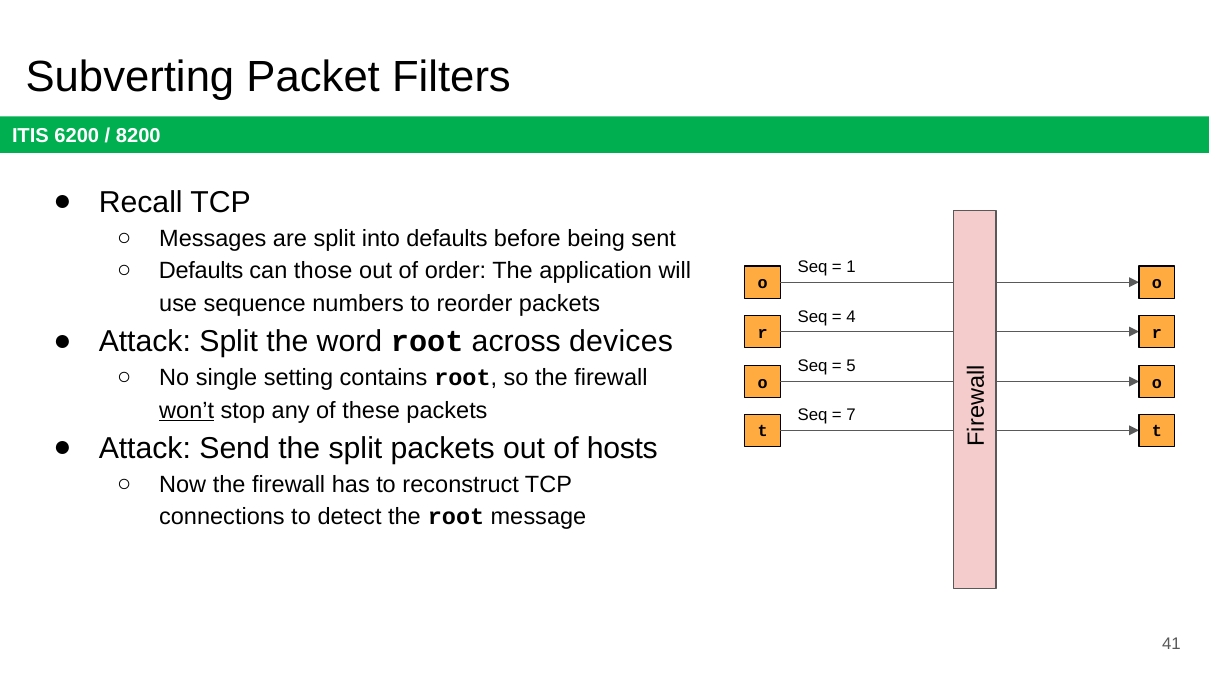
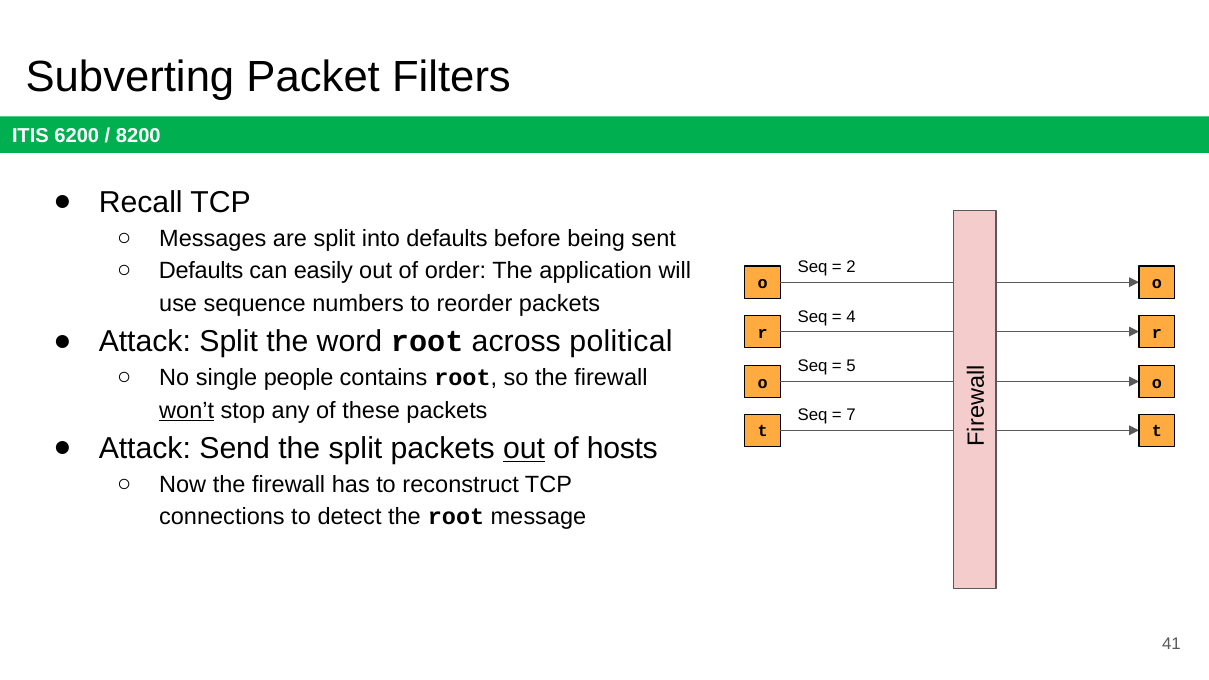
those: those -> easily (323, 271)
1: 1 -> 2 (851, 267)
devices: devices -> political (621, 342)
setting: setting -> people (299, 378)
out underline: none -> present (524, 449)
